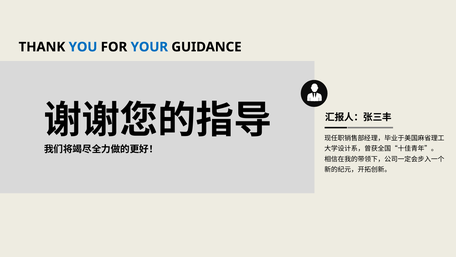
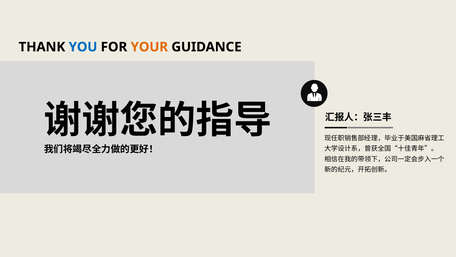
YOUR colour: blue -> orange (149, 47)
